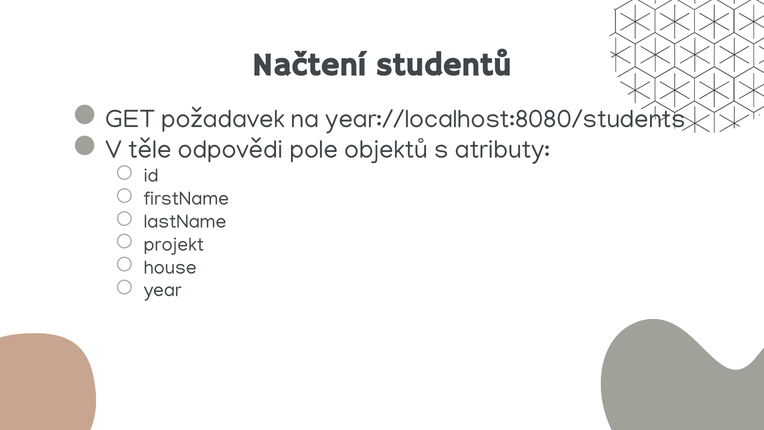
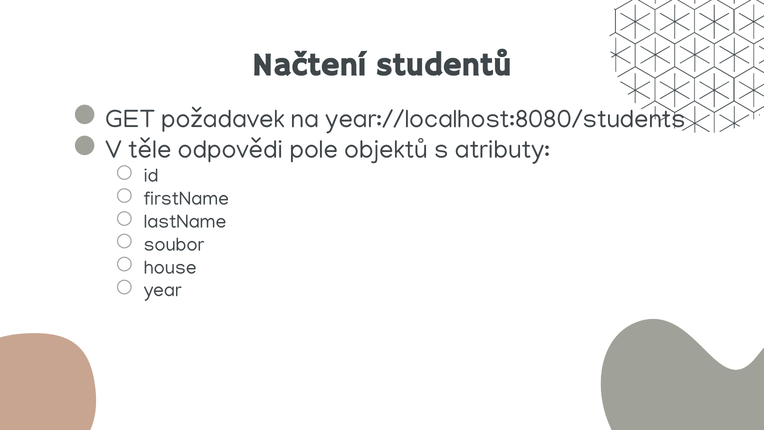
projekt: projekt -> soubor (174, 244)
